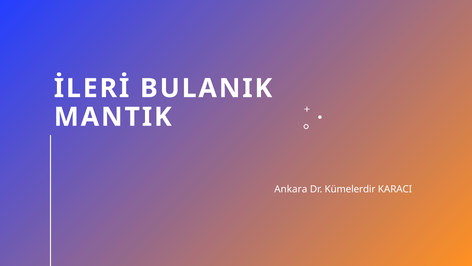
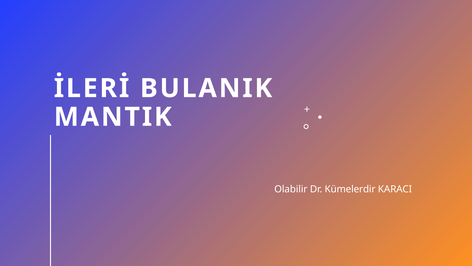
Ankara: Ankara -> Olabilir (291, 189)
